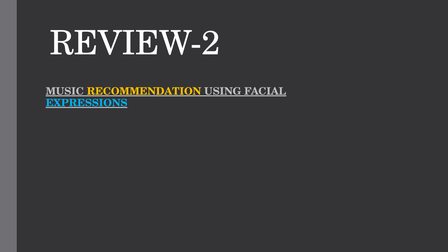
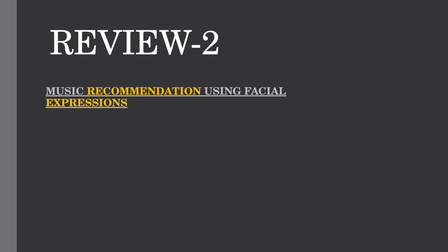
EXPRESSIONS colour: light blue -> yellow (87, 103)
